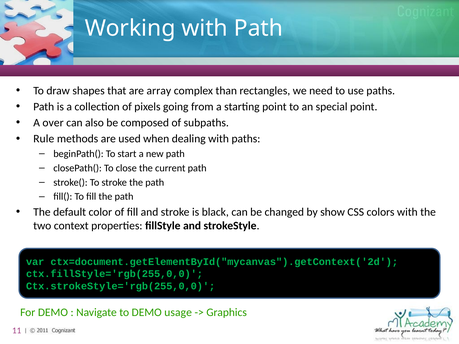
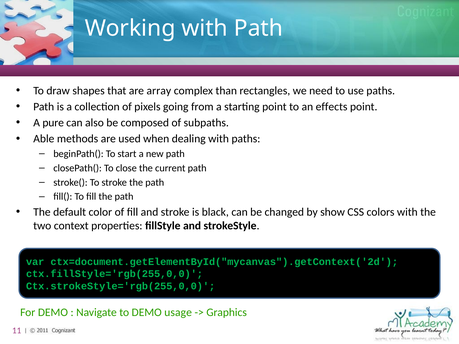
special: special -> effects (332, 107)
over: over -> pure (53, 123)
Rule: Rule -> Able (44, 139)
